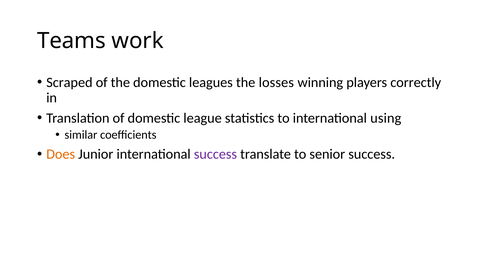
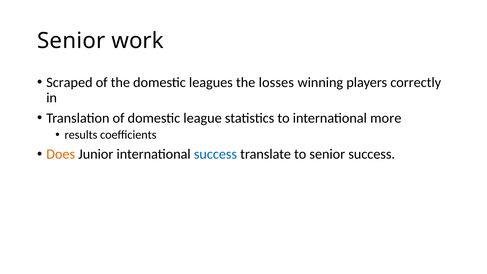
Teams: Teams -> Senior (71, 41)
using: using -> more (386, 118)
similar: similar -> results (81, 135)
success colour: purple -> blue (215, 154)
